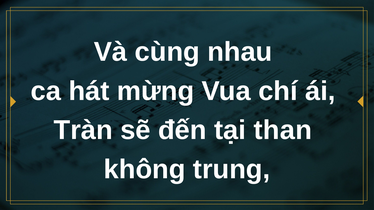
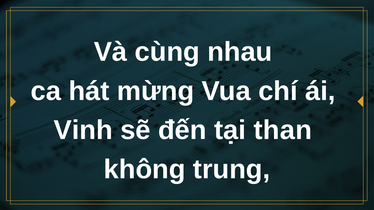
Tràn: Tràn -> Vinh (83, 130)
